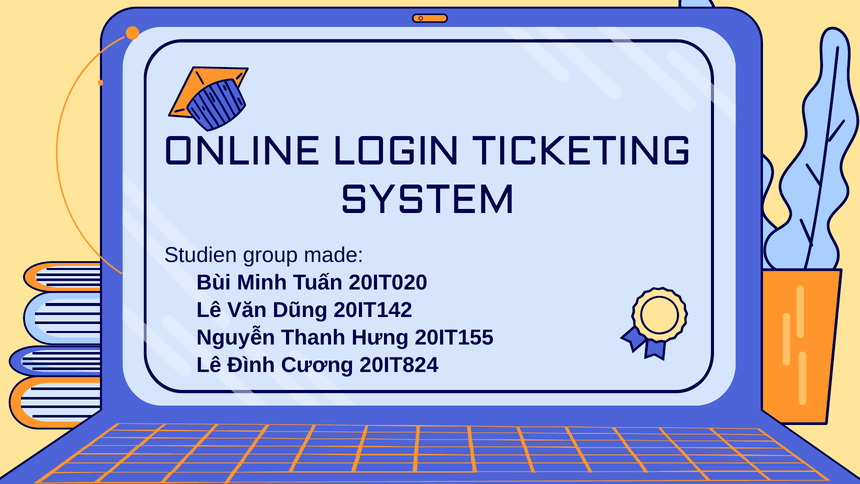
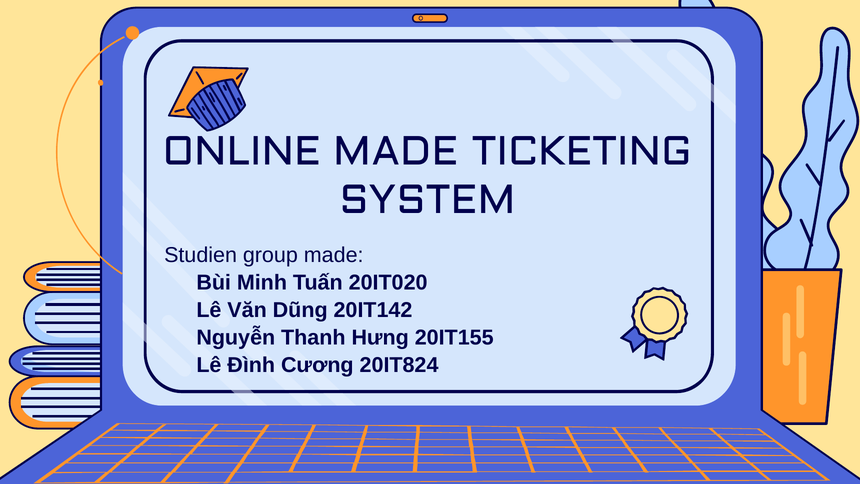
ONLINE LOGIN: LOGIN -> MADE (396, 151)
